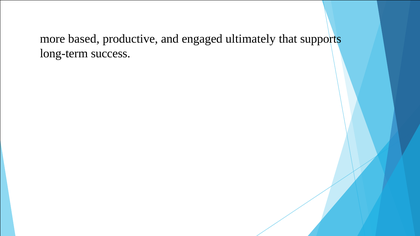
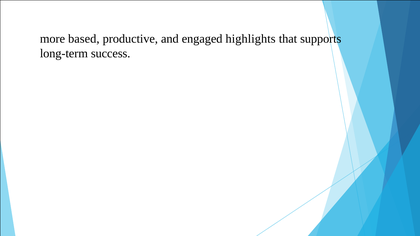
ultimately: ultimately -> highlights (251, 39)
